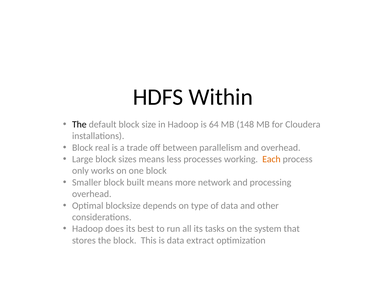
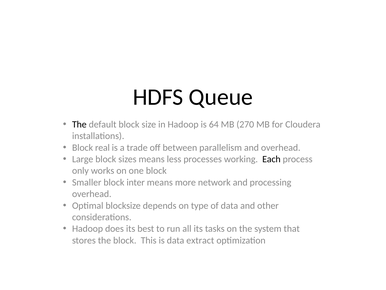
Within: Within -> Queue (221, 97)
148: 148 -> 270 (245, 124)
Each colour: orange -> black (271, 159)
built: built -> inter (136, 182)
